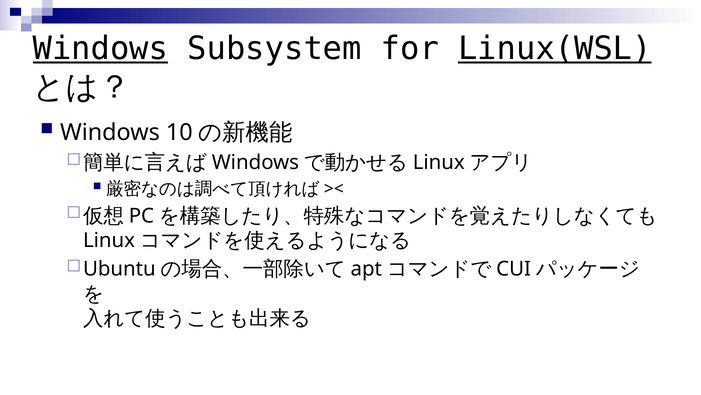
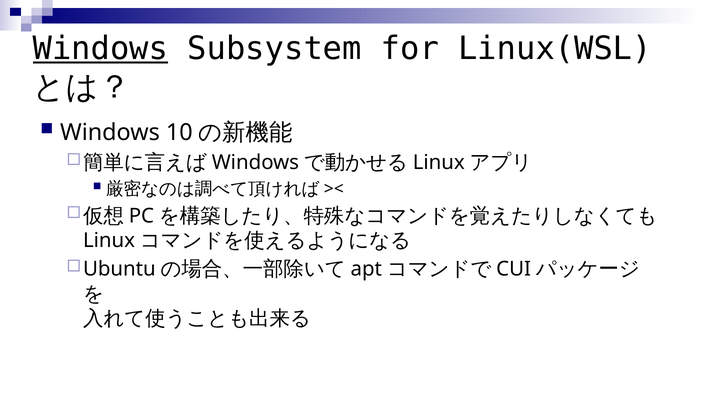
Linux(WSL underline: present -> none (555, 49)
